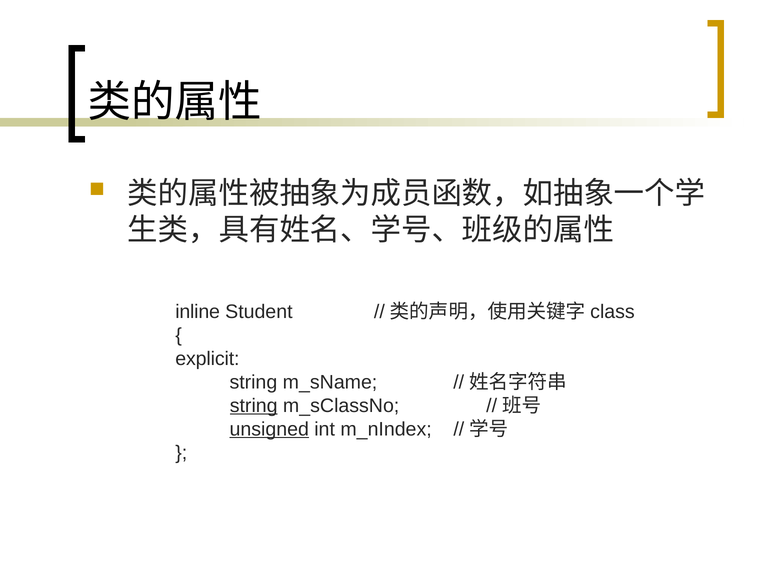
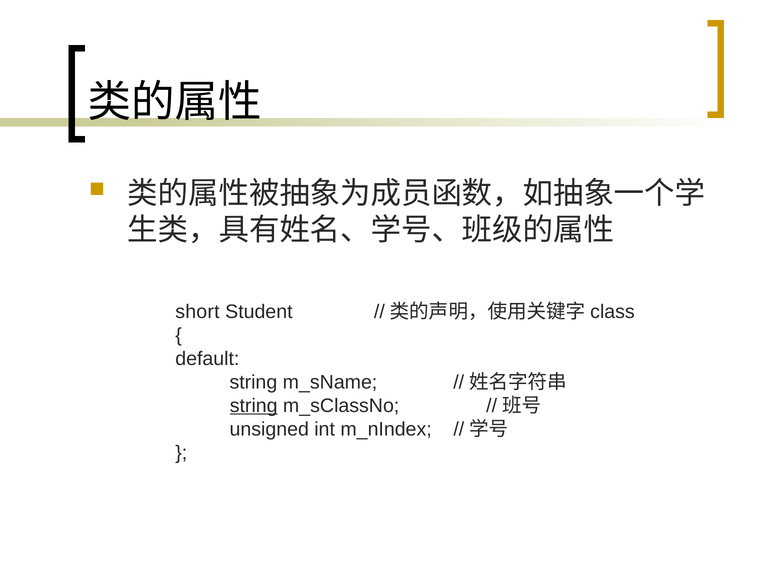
inline: inline -> short (197, 312)
explicit: explicit -> default (207, 359)
unsigned underline: present -> none (269, 429)
